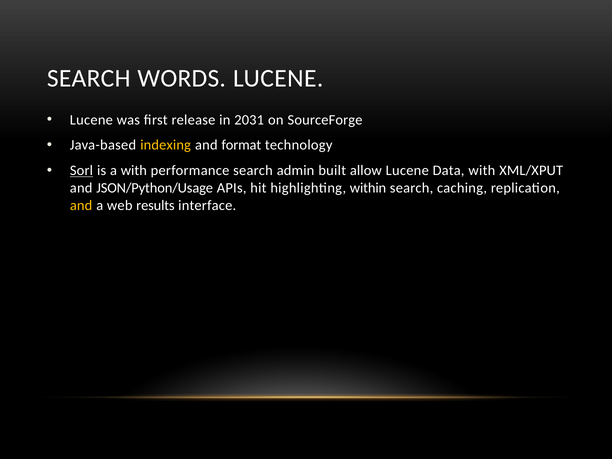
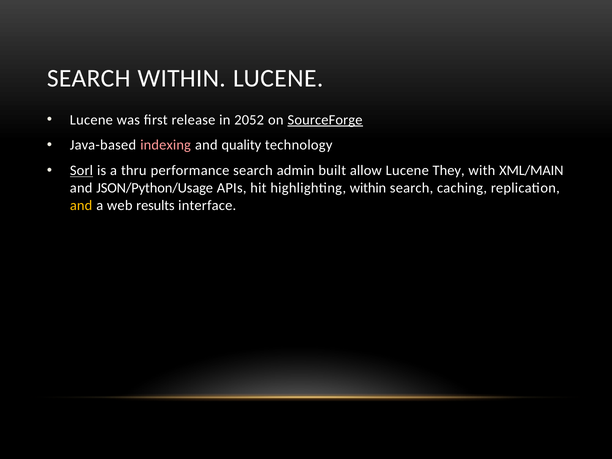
SEARCH WORDS: WORDS -> WITHIN (182, 78)
2031: 2031 -> 2052 (249, 120)
SourceForge underline: none -> present (325, 120)
indexing colour: yellow -> pink (166, 145)
format: format -> quality (241, 145)
a with: with -> thru (134, 171)
Data: Data -> They (449, 171)
XML/XPUT: XML/XPUT -> XML/MAIN (531, 171)
